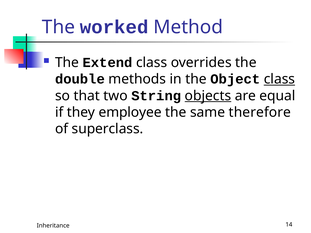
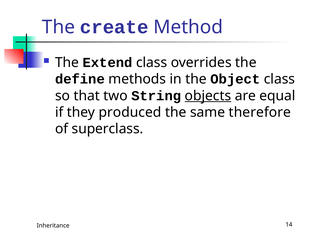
worked: worked -> create (114, 27)
double: double -> define (80, 79)
class underline: present -> none (279, 79)
employee: employee -> produced (130, 112)
